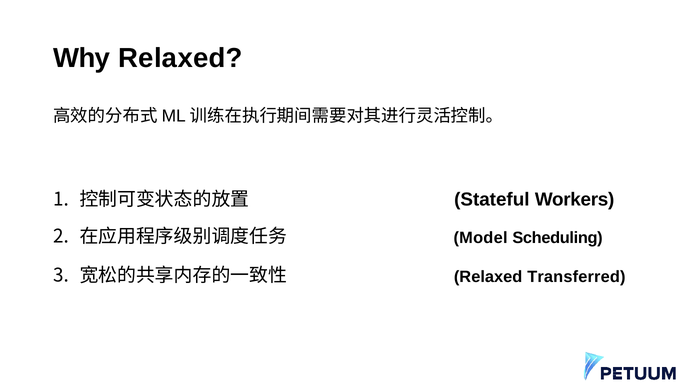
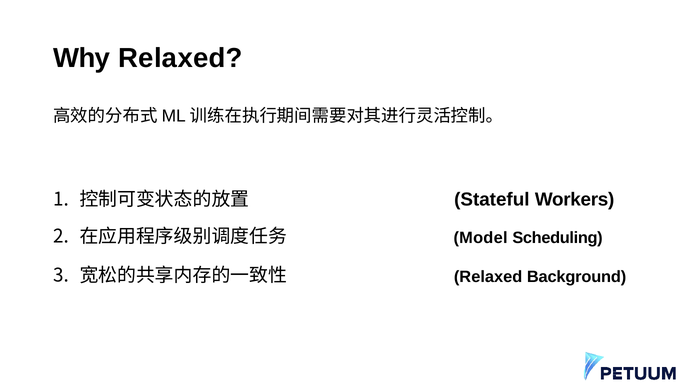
Transferred: Transferred -> Background (577, 277)
